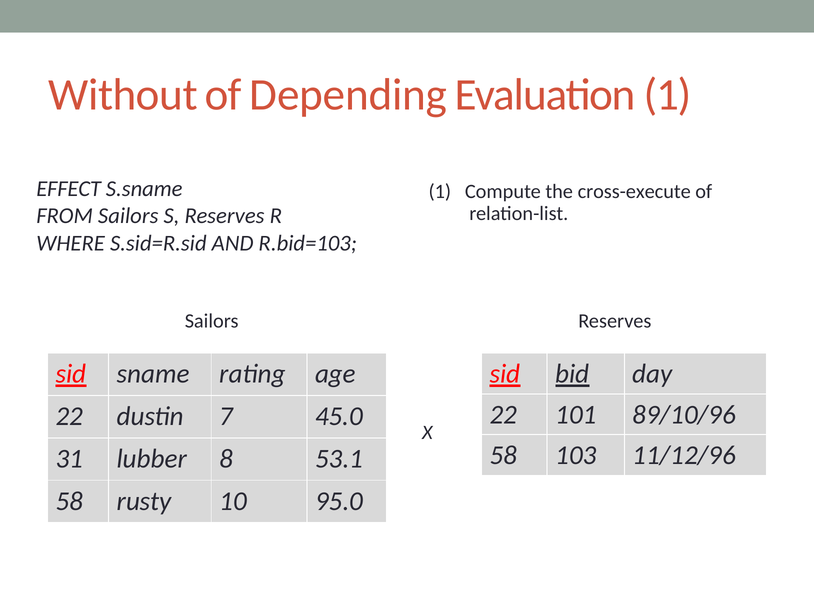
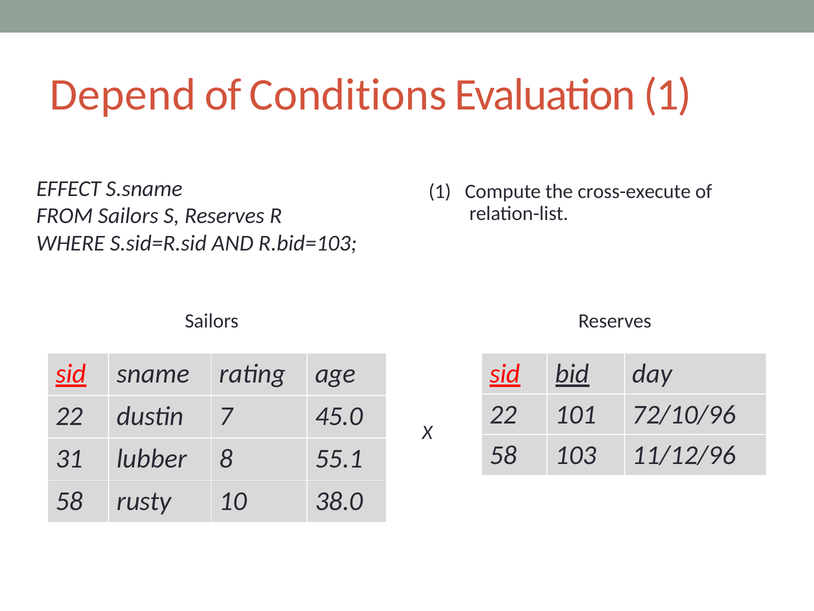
Without: Without -> Depend (123, 95)
Depending: Depending -> Conditions (348, 95)
89/10/96: 89/10/96 -> 72/10/96 (684, 414)
53.1: 53.1 -> 55.1 (339, 458)
95.0: 95.0 -> 38.0 (339, 501)
